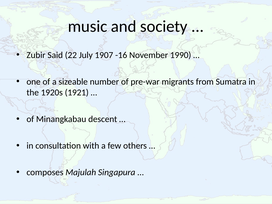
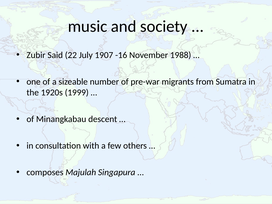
1990: 1990 -> 1988 (181, 55)
1921: 1921 -> 1999 (77, 93)
